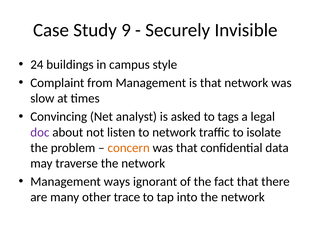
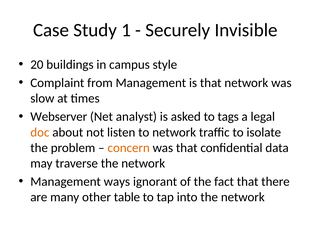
9: 9 -> 1 (126, 30)
24: 24 -> 20 (37, 65)
Convincing: Convincing -> Webserver (59, 117)
doc colour: purple -> orange (40, 132)
trace: trace -> table (127, 197)
